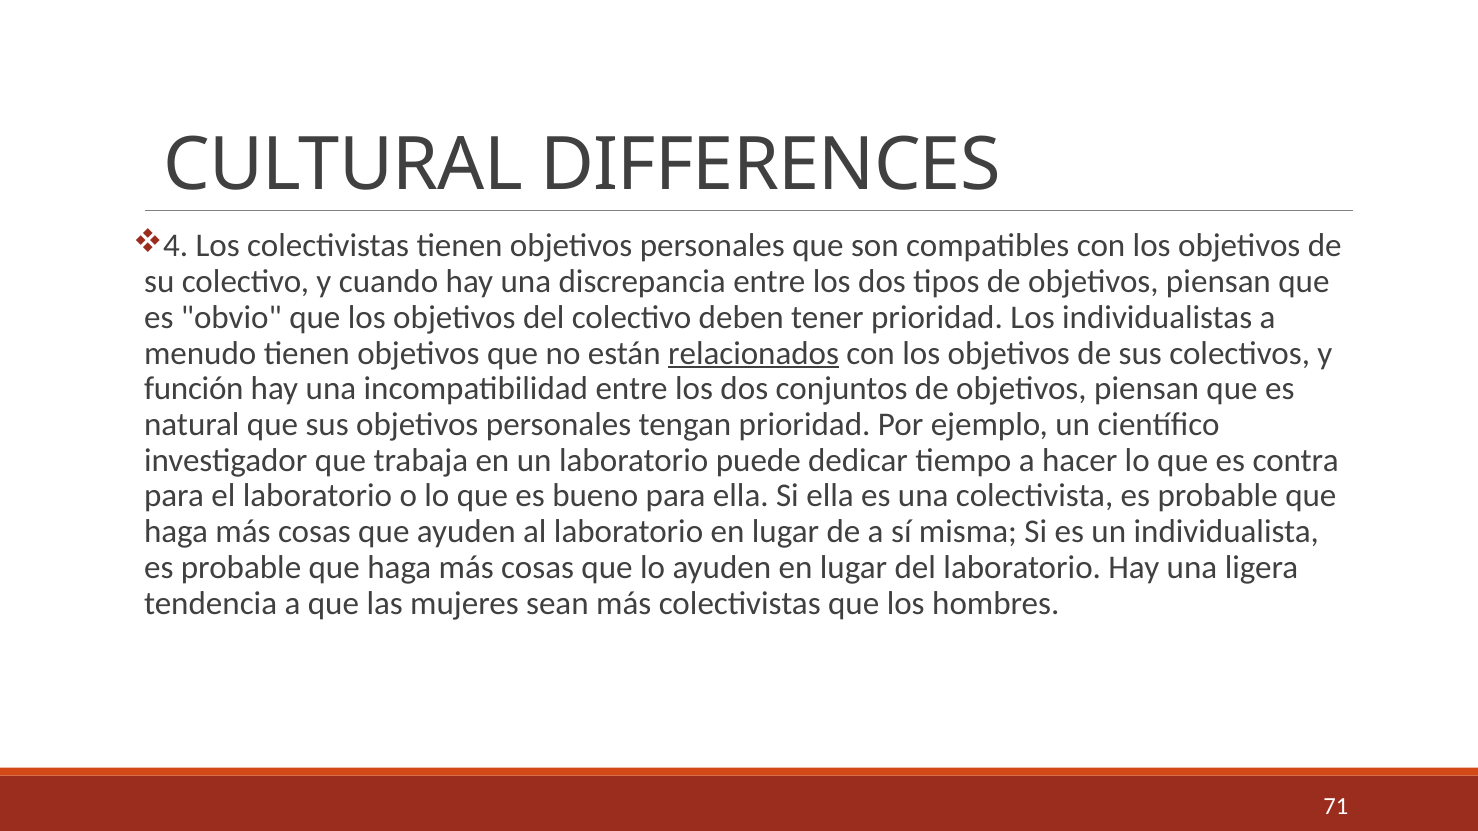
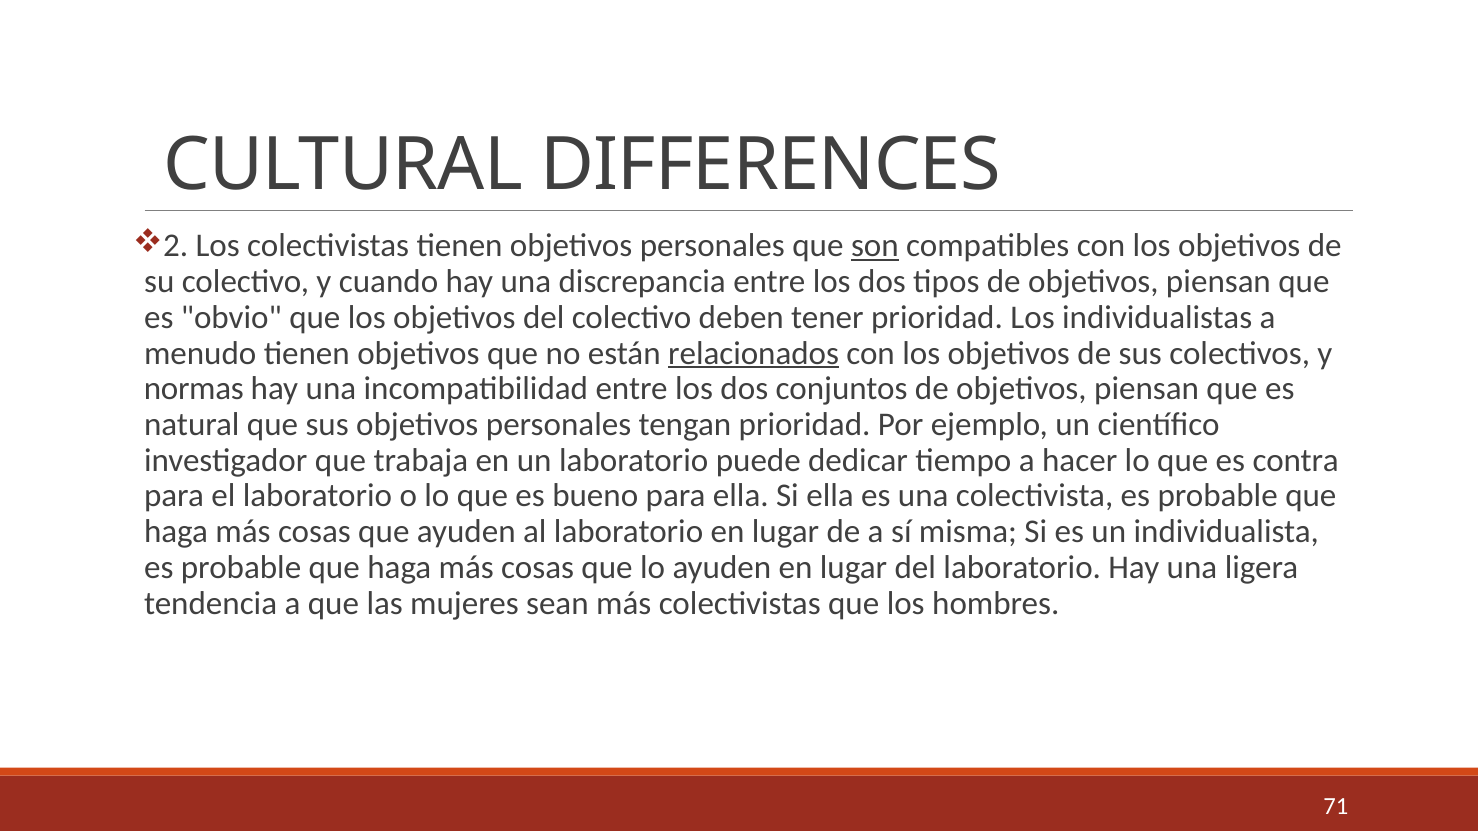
4: 4 -> 2 (176, 246)
son underline: none -> present (875, 246)
función: función -> normas (194, 389)
